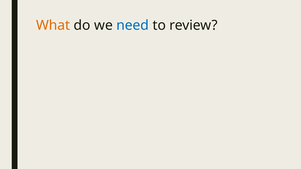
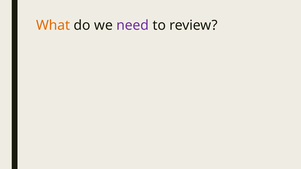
need colour: blue -> purple (133, 25)
